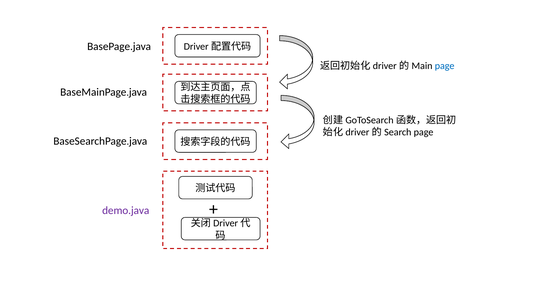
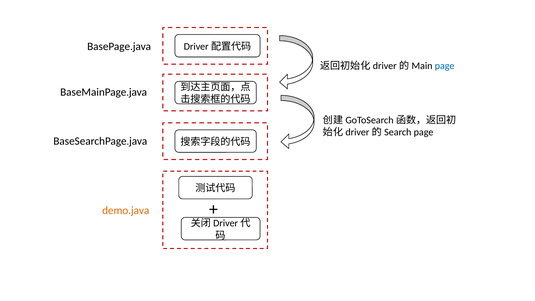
demo.java colour: purple -> orange (126, 211)
